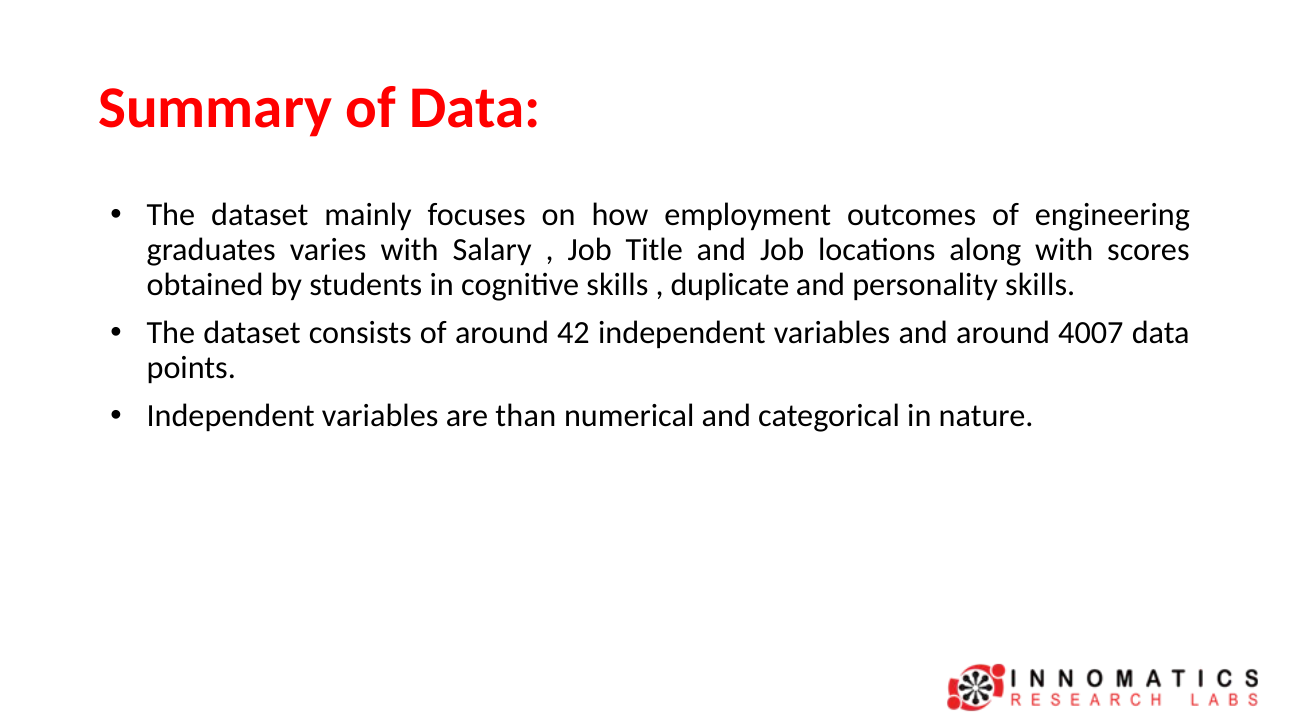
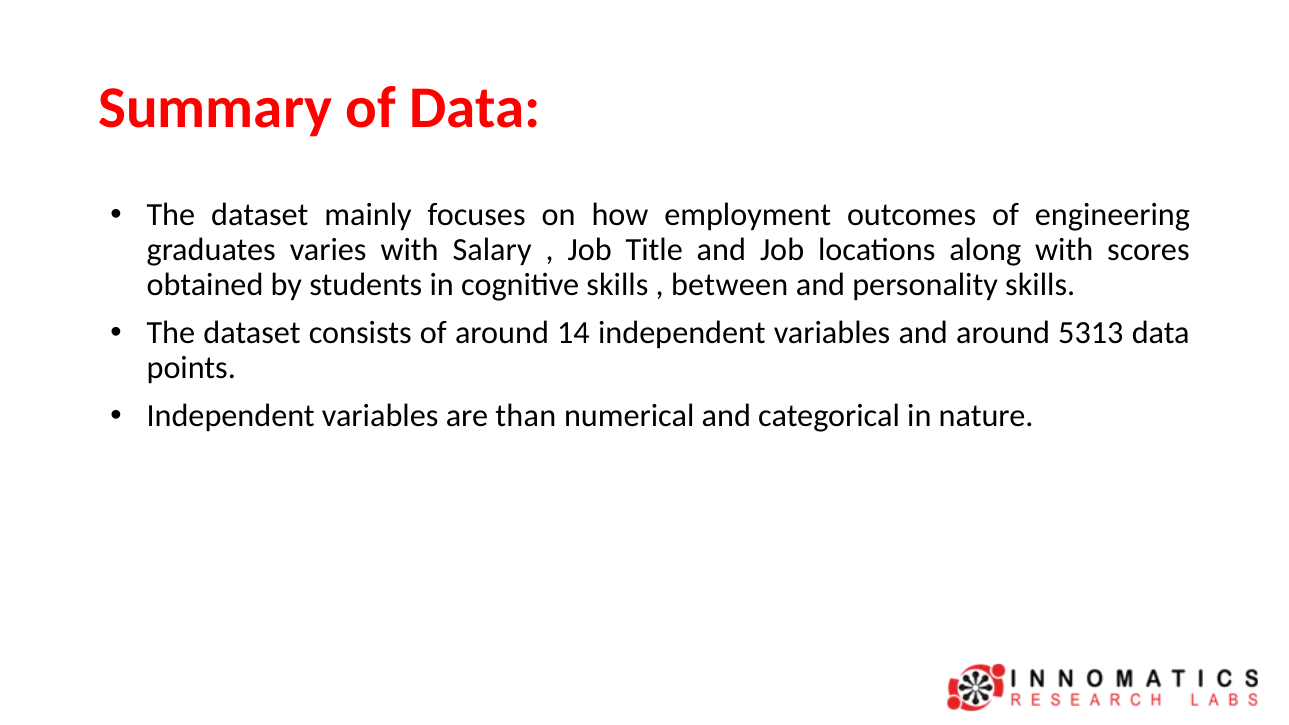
duplicate: duplicate -> between (730, 285)
42: 42 -> 14 (573, 333)
4007: 4007 -> 5313 (1091, 333)
